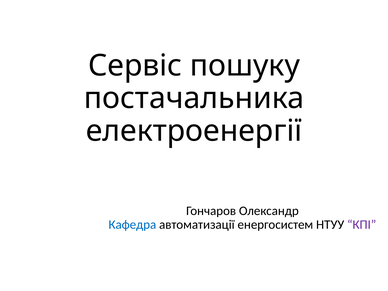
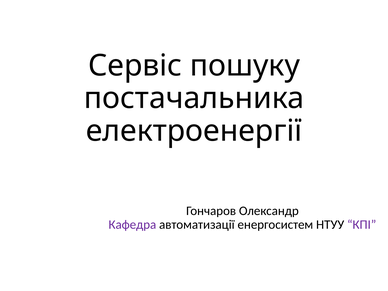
Кафедра colour: blue -> purple (132, 225)
